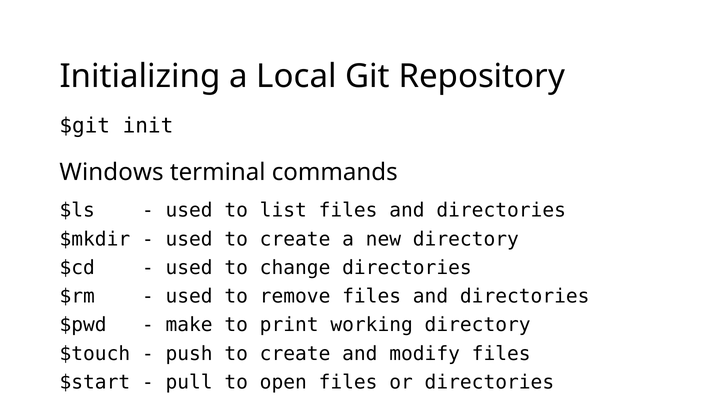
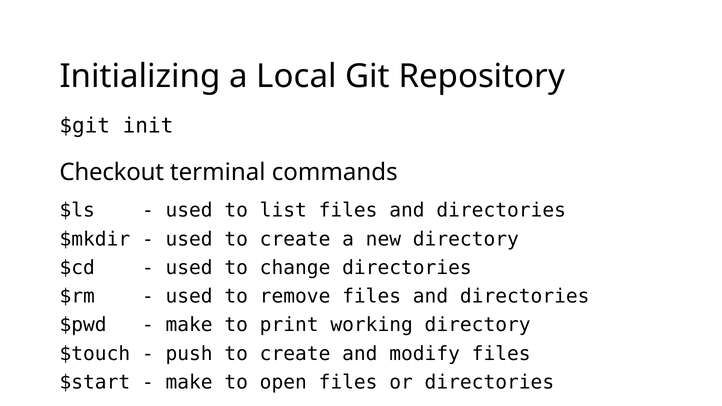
Windows: Windows -> Checkout (112, 172)
pull: pull -> make (189, 382)
